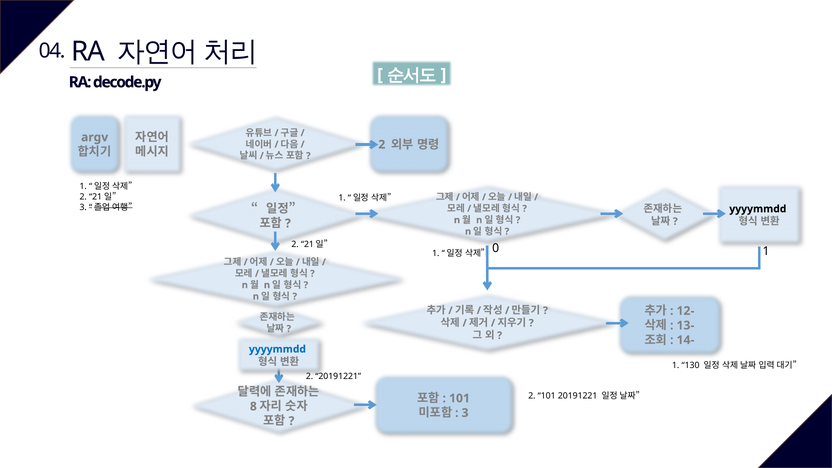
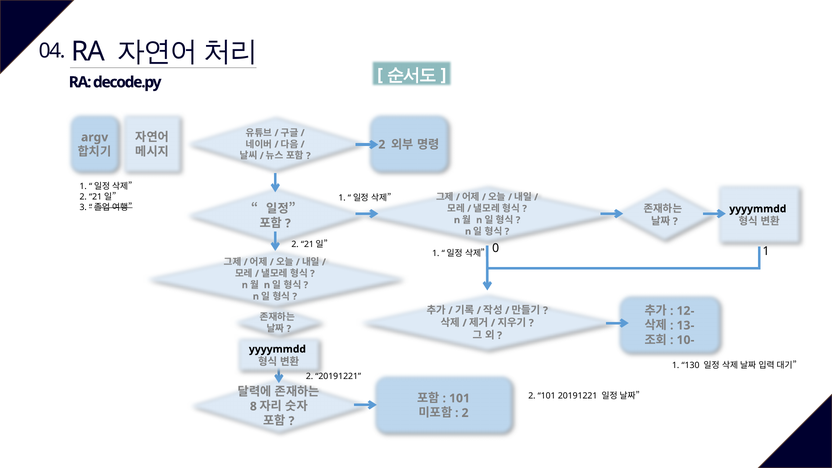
14-: 14- -> 10- (685, 340)
yyyymmdd colour: blue -> black (277, 349)
3: 3 -> 2 (465, 413)
